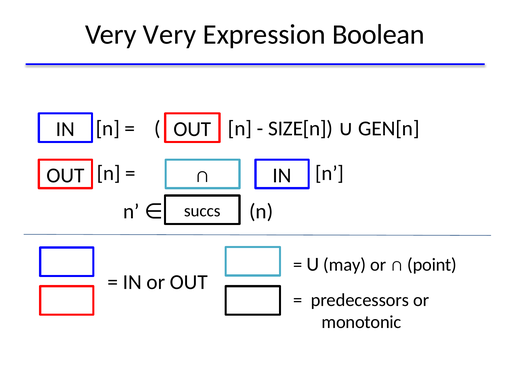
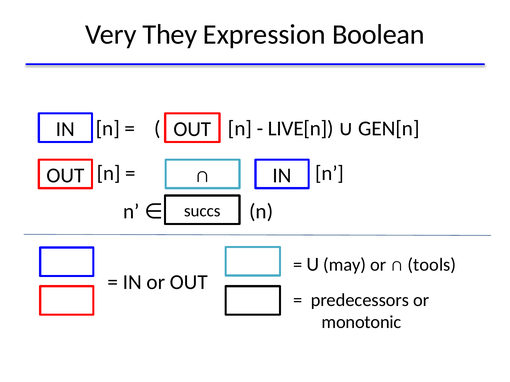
Very Very: Very -> They (170, 34)
SIZE[n: SIZE[n -> LIVE[n (301, 129)
point: point -> tools (432, 265)
